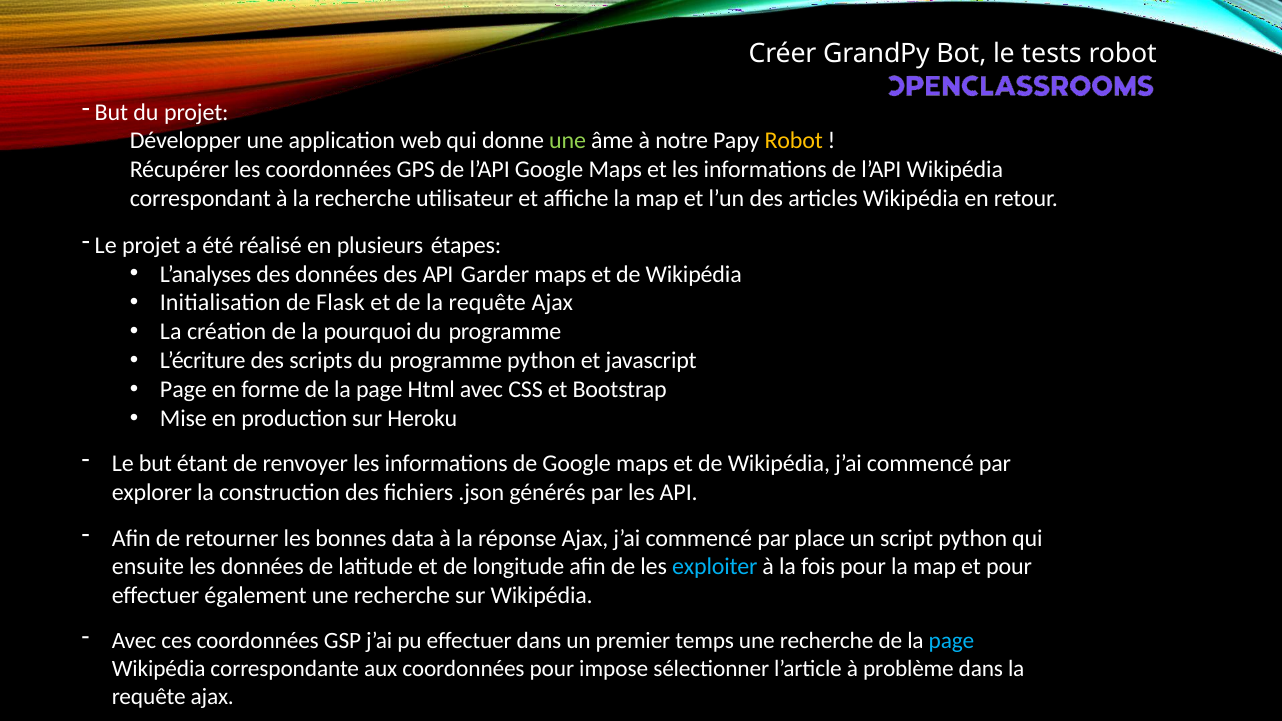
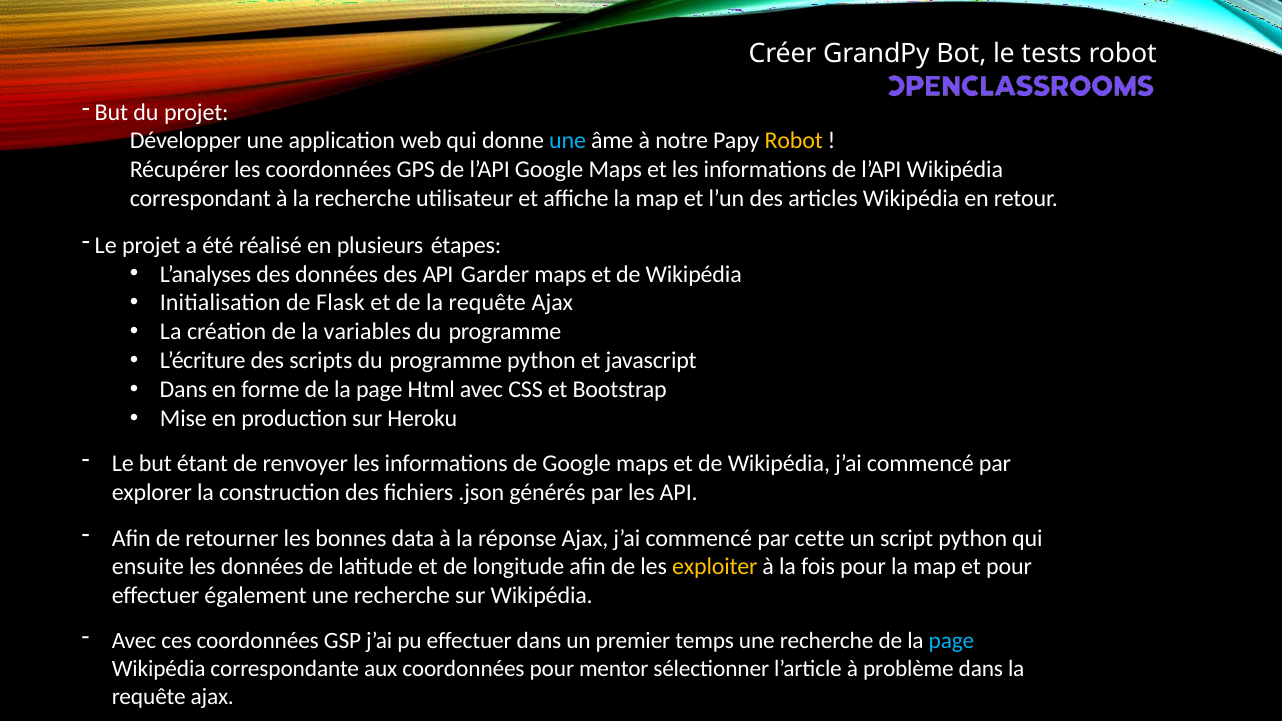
une colour: light green -> light blue (568, 141)
pourquoi: pourquoi -> variables (367, 332)
Page: Page -> Dans (184, 390)
place: place -> cette (820, 538)
exploiter colour: light blue -> yellow (715, 567)
impose: impose -> mentor (614, 669)
